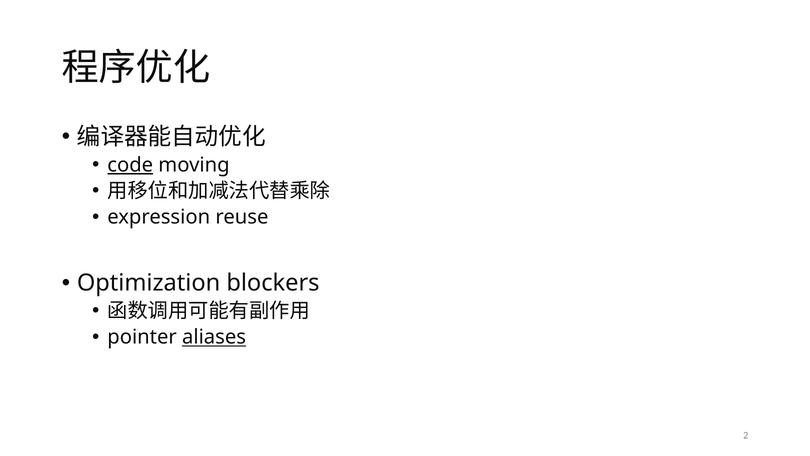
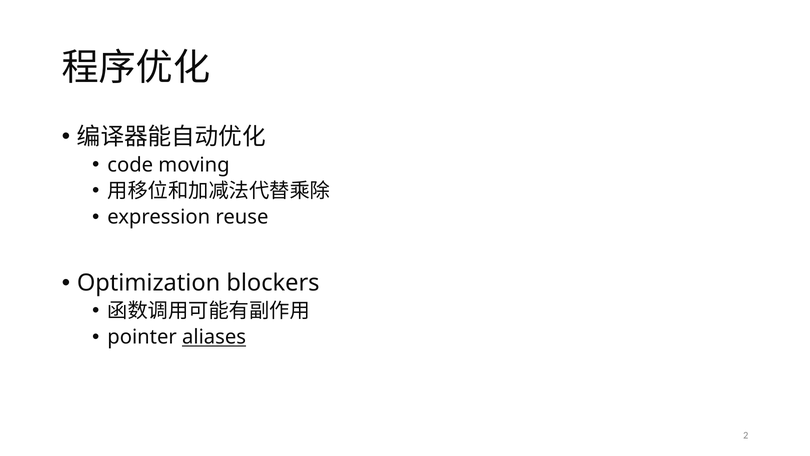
code underline: present -> none (130, 165)
